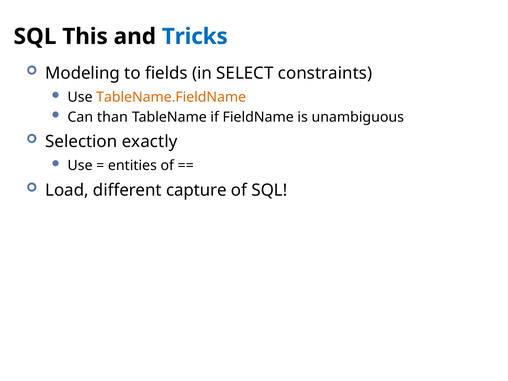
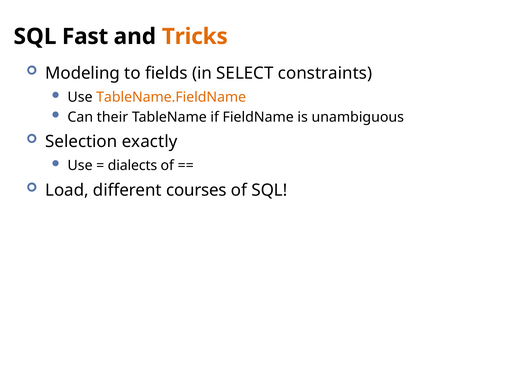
This: This -> Fast (85, 37)
Tricks colour: blue -> orange (195, 37)
than: than -> their (112, 117)
entities: entities -> dialects (132, 166)
capture: capture -> courses (196, 190)
